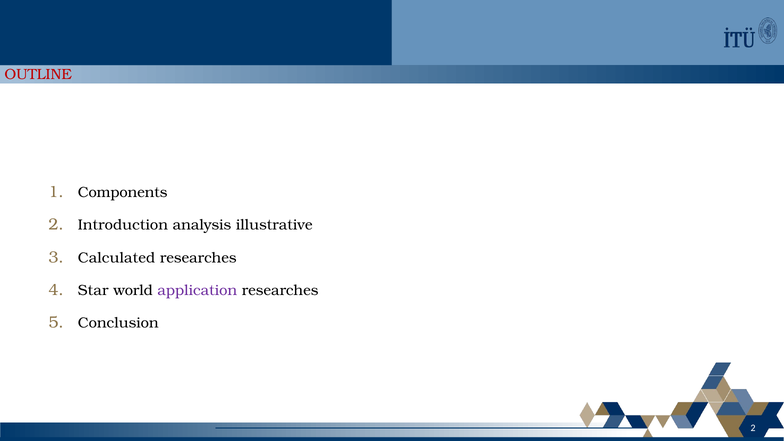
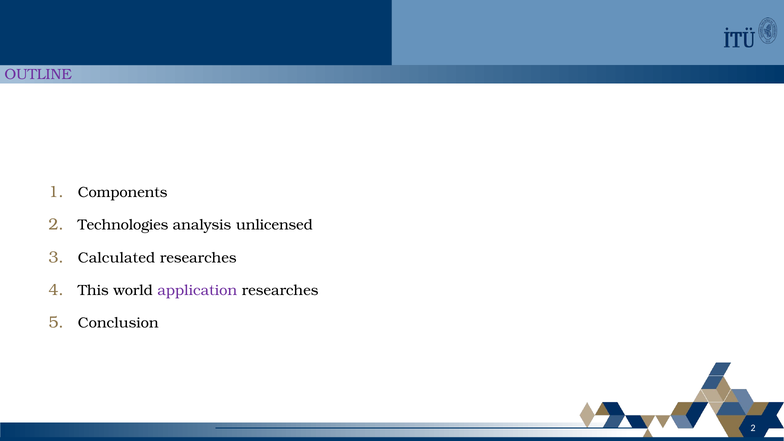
OUTLINE colour: red -> purple (38, 75)
Introduction: Introduction -> Technologies (123, 225)
illustrative: illustrative -> unlicensed (274, 225)
Star: Star -> This (93, 290)
